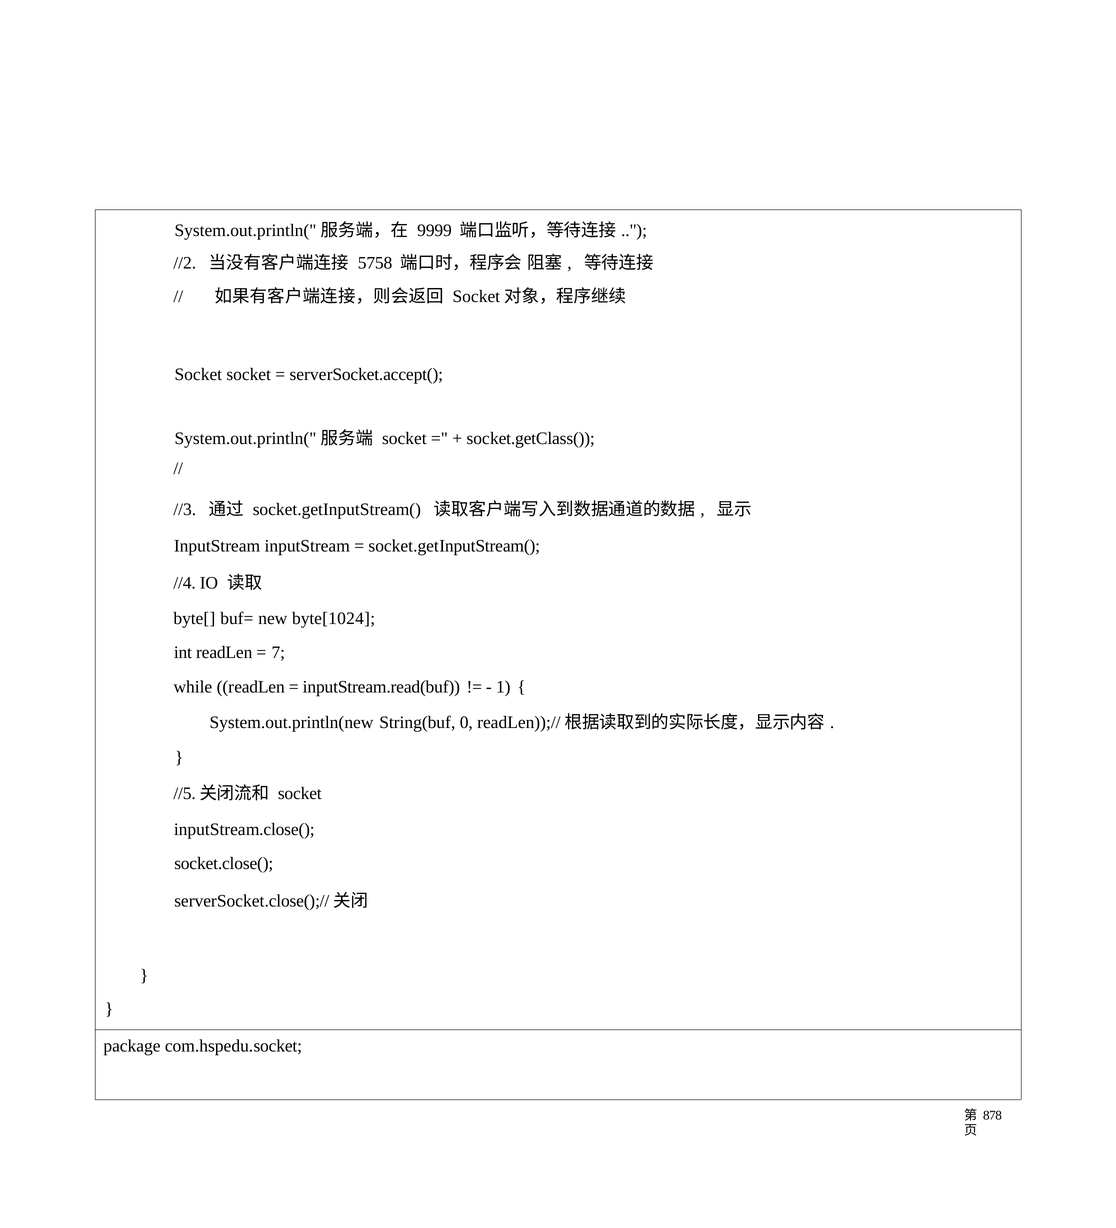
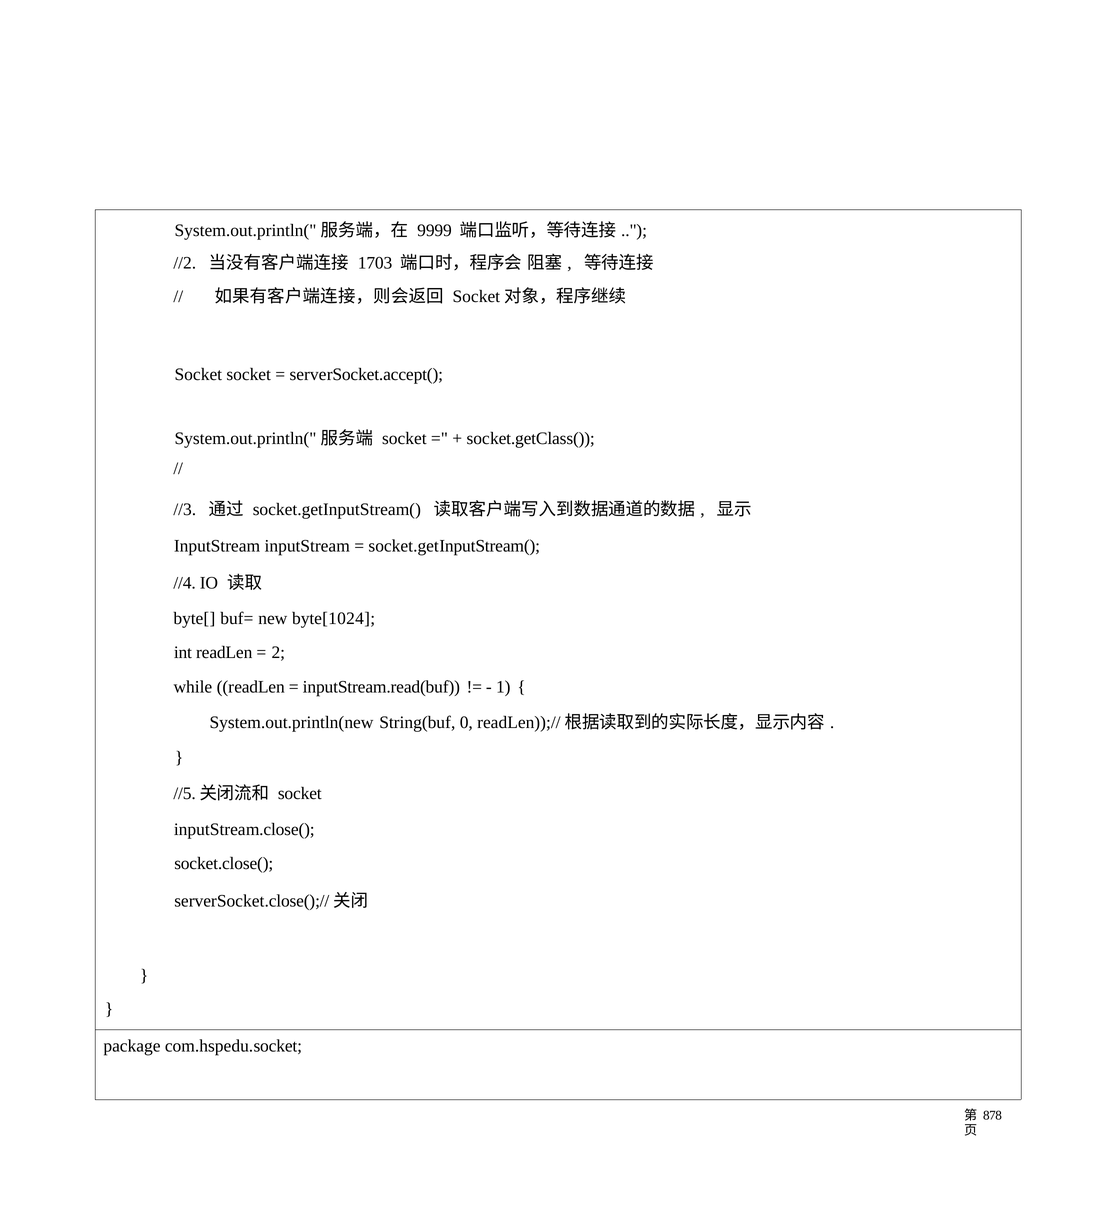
5758: 5758 -> 1703 (375, 263)
7: 7 -> 2 (278, 653)
